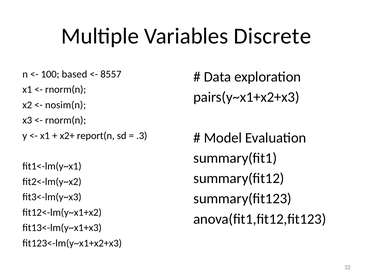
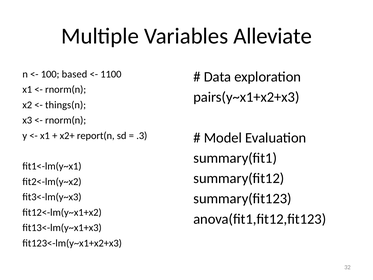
Discrete: Discrete -> Alleviate (273, 36)
8557: 8557 -> 1100 (111, 74)
nosim(n: nosim(n -> things(n (66, 105)
